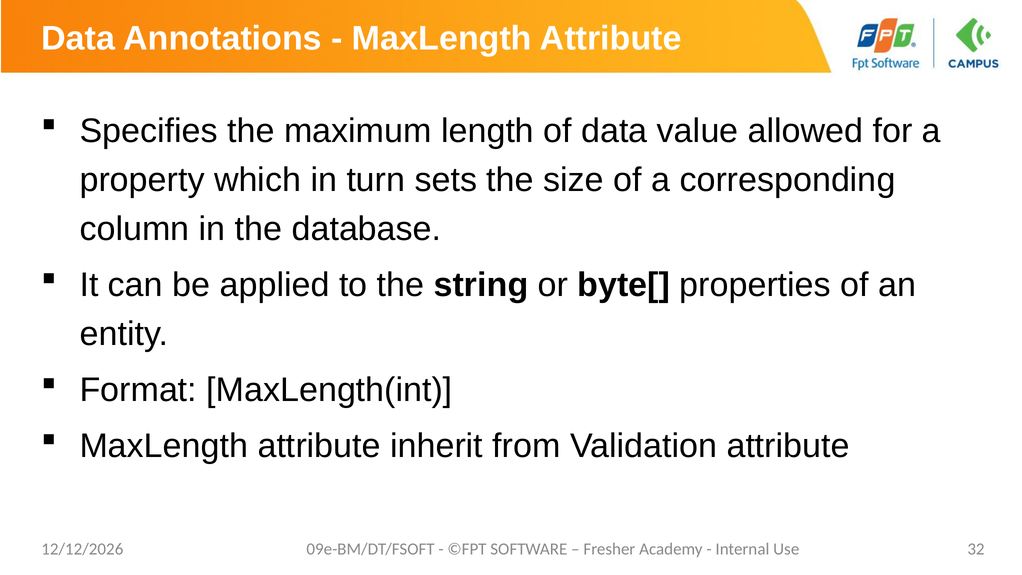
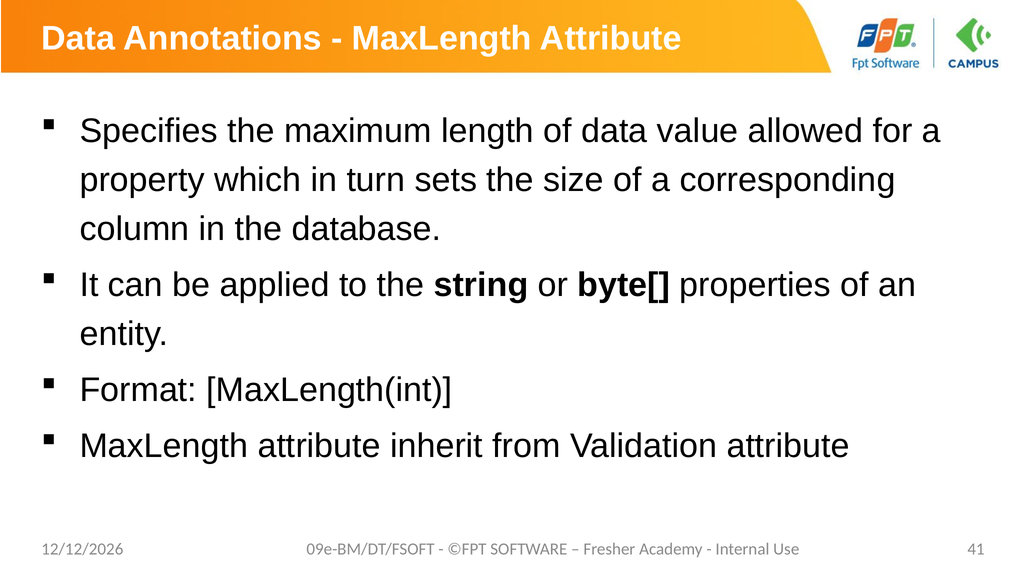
32: 32 -> 41 (976, 549)
